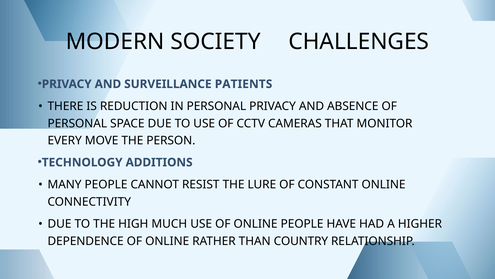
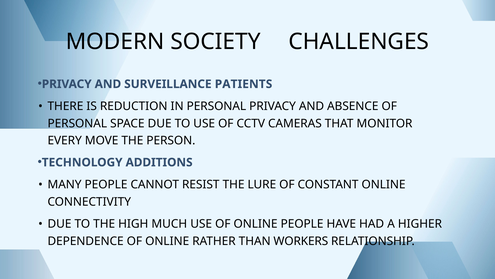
COUNTRY: COUNTRY -> WORKERS (301, 241)
